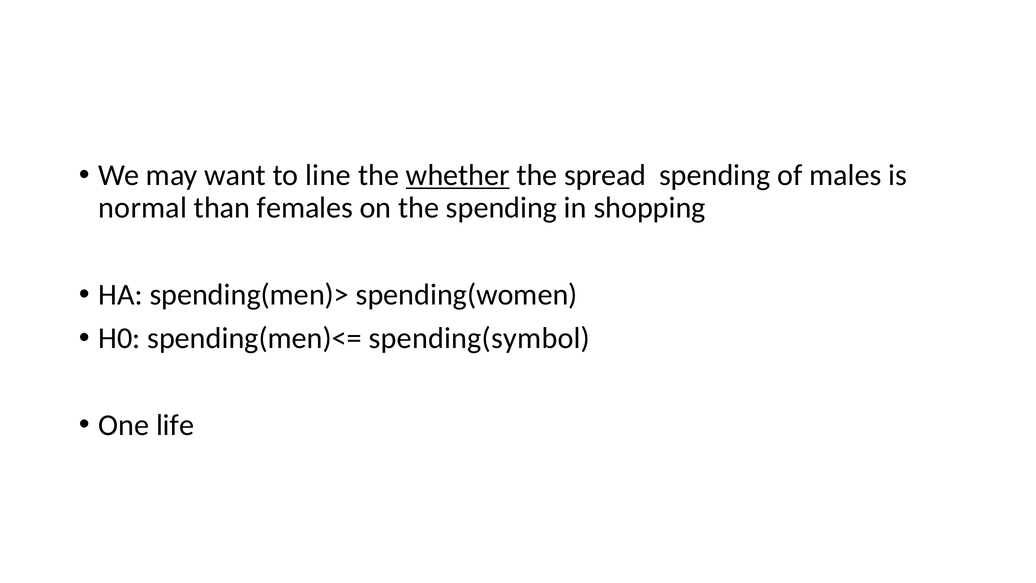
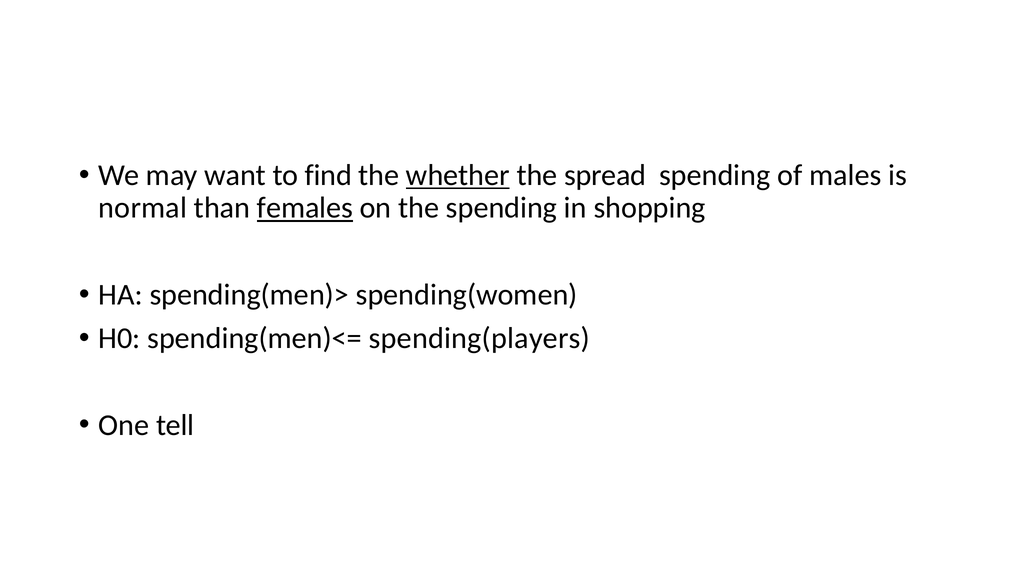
line: line -> find (328, 175)
females underline: none -> present (305, 208)
spending(symbol: spending(symbol -> spending(players (479, 338)
life: life -> tell (175, 425)
